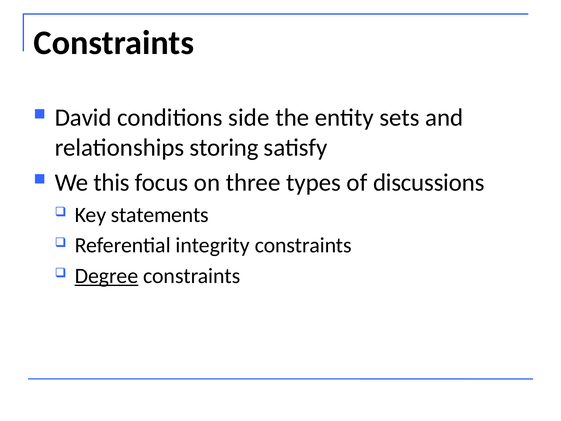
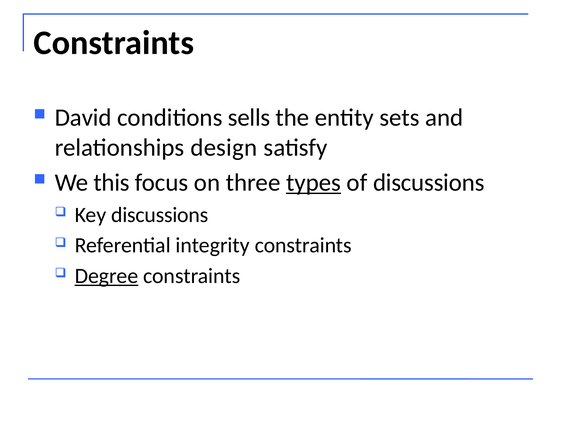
side: side -> sells (249, 118)
storing: storing -> design (224, 148)
types underline: none -> present (313, 183)
Key statements: statements -> discussions (160, 215)
